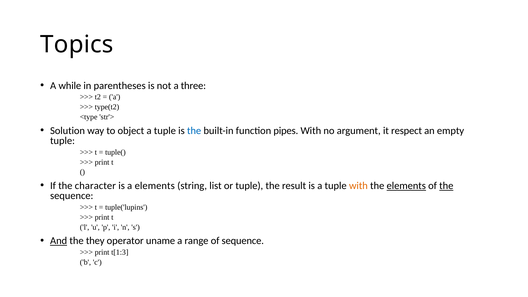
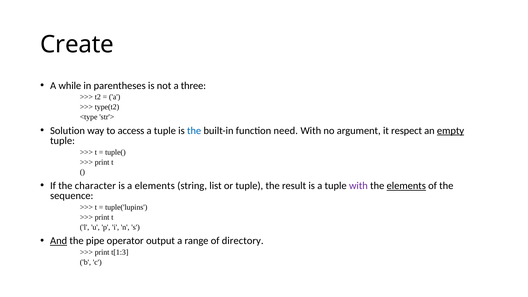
Topics: Topics -> Create (77, 44)
object: object -> access (131, 131)
pipes: pipes -> need (286, 131)
empty underline: none -> present (451, 131)
with colour: orange -> purple (358, 186)
the underline: present -> none (446, 186)
they: they -> pipe (95, 241)
uname: uname -> output (160, 241)
of sequence: sequence -> directory (243, 241)
